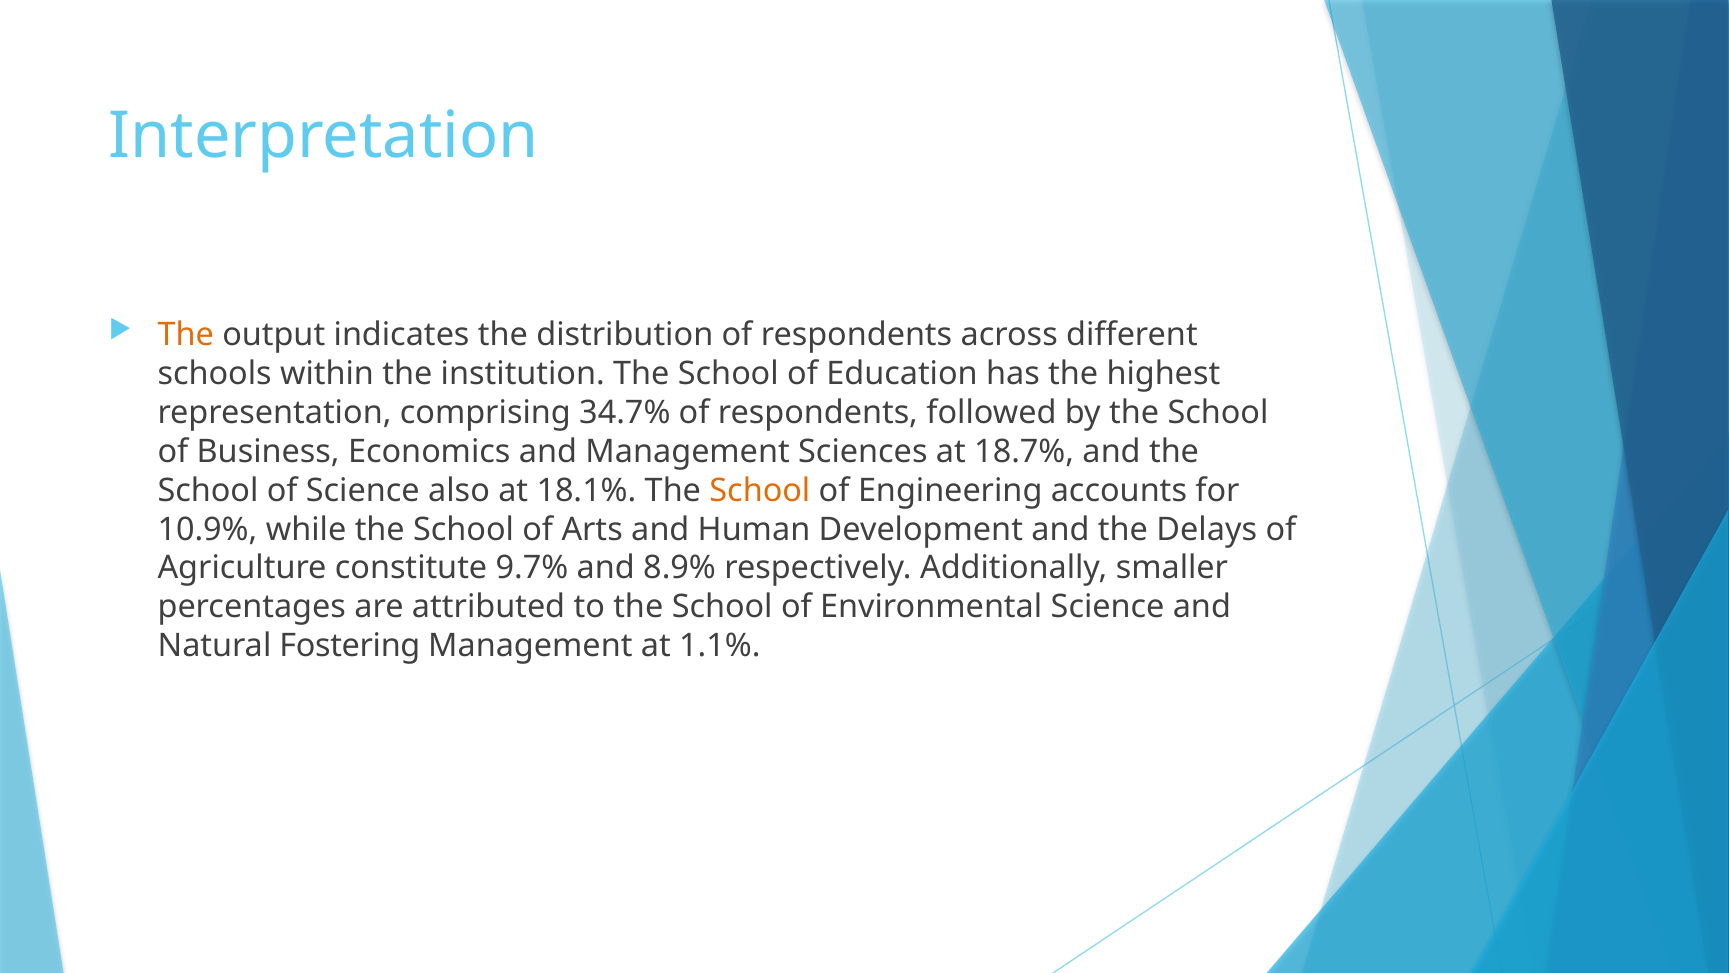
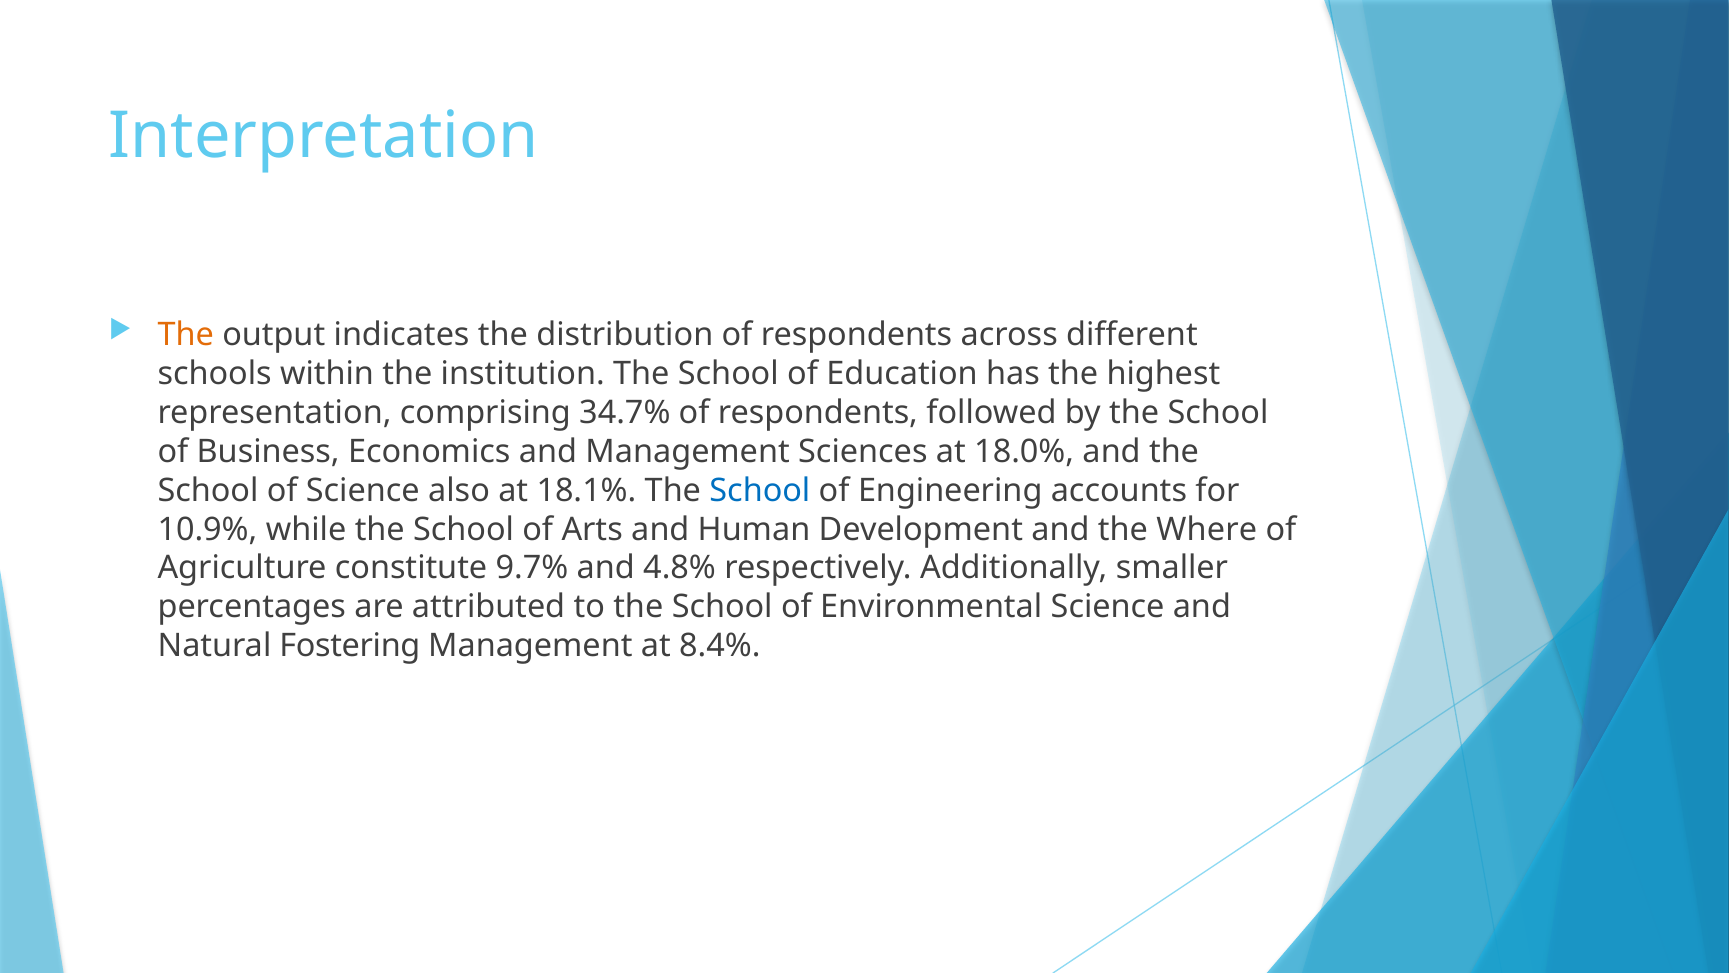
18.7%: 18.7% -> 18.0% (1024, 451)
School colour: orange -> blue (760, 490)
Delays: Delays -> Where (1207, 529)
8.9%: 8.9% -> 4.8% (680, 568)
1.1%: 1.1% -> 8.4% (720, 646)
